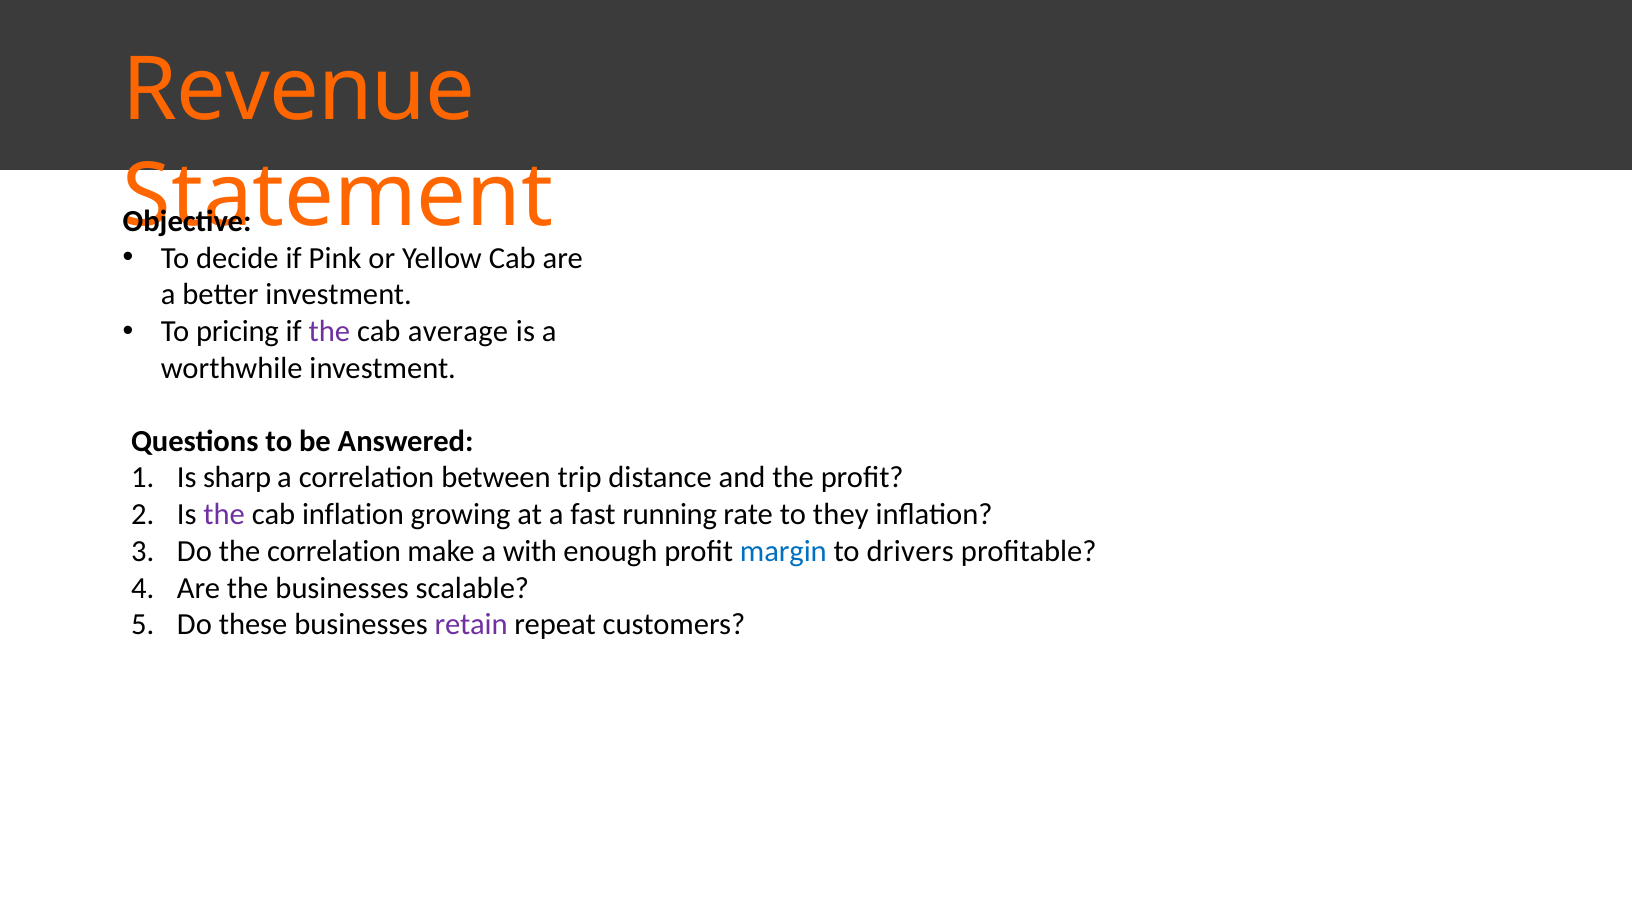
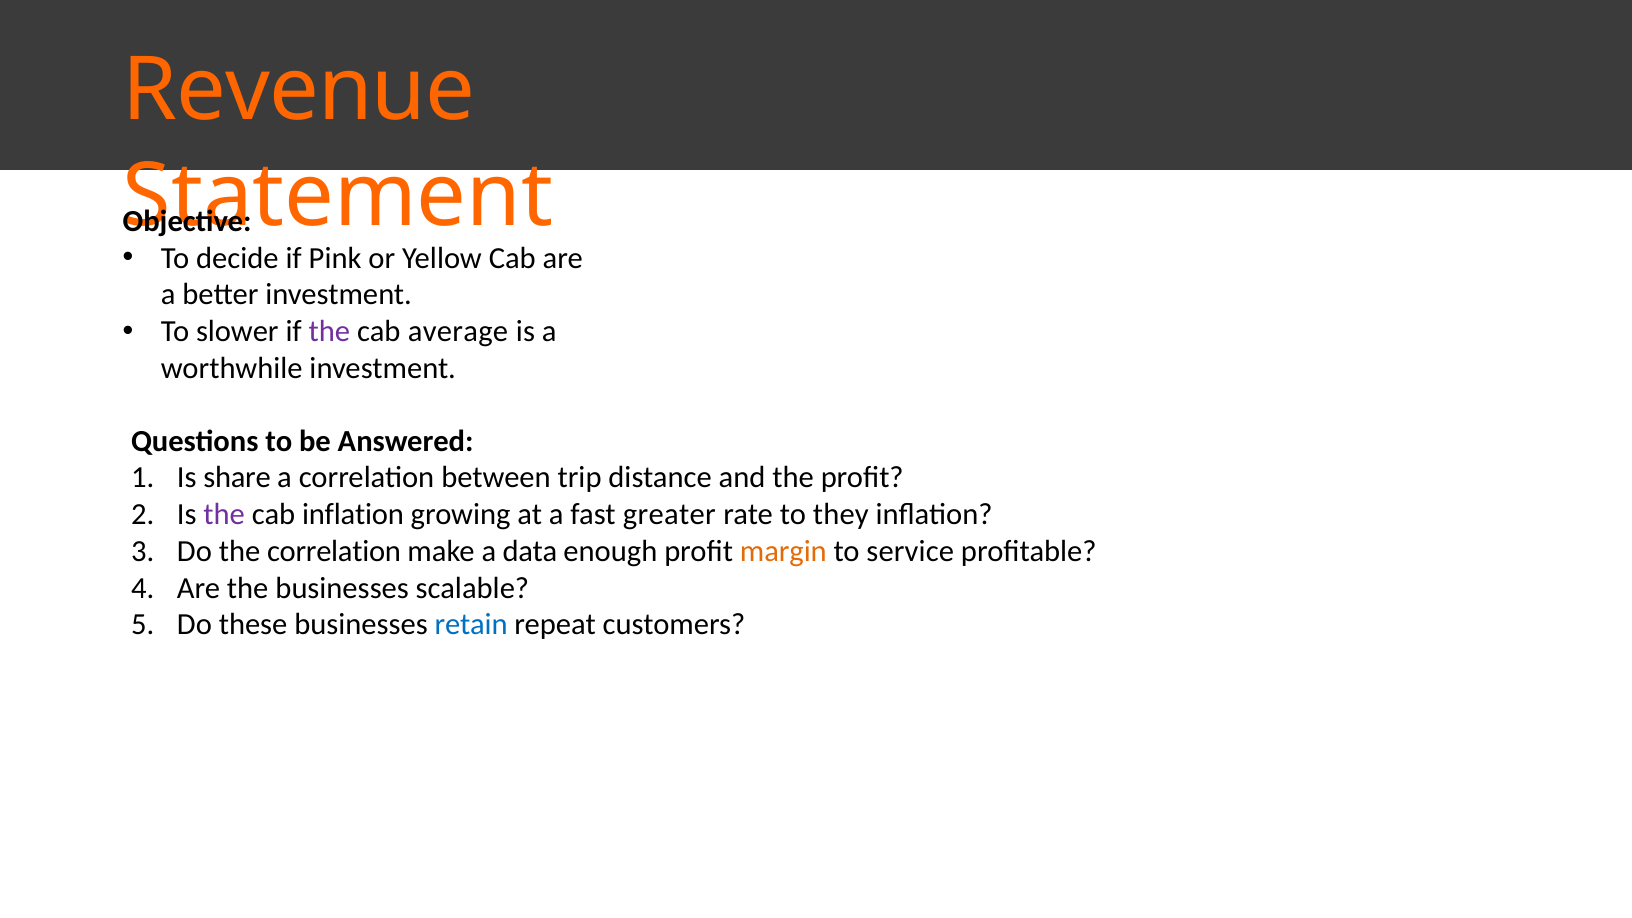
pricing: pricing -> slower (237, 332)
sharp: sharp -> share (237, 478)
running: running -> greater (669, 515)
with: with -> data (530, 551)
margin colour: blue -> orange (783, 551)
drivers: drivers -> service (910, 551)
retain colour: purple -> blue (471, 625)
